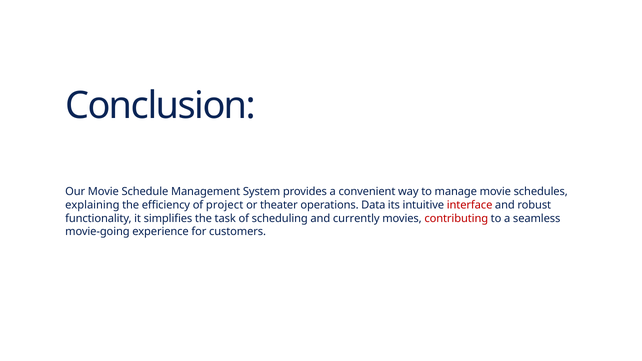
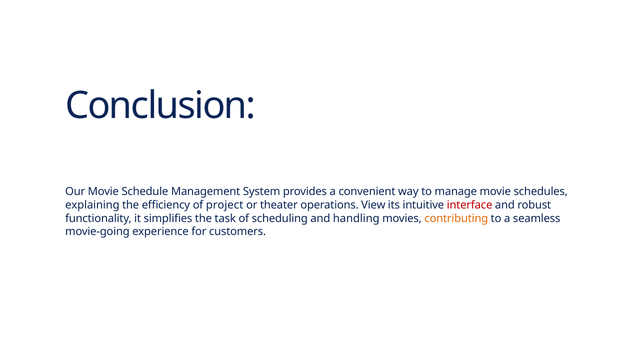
Data: Data -> View (373, 205)
currently: currently -> handling (356, 218)
contributing colour: red -> orange (456, 218)
